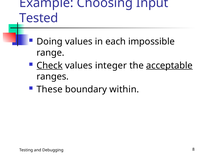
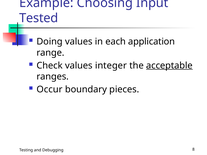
impossible: impossible -> application (152, 42)
Check underline: present -> none (50, 66)
These: These -> Occur (50, 90)
within: within -> pieces (124, 90)
